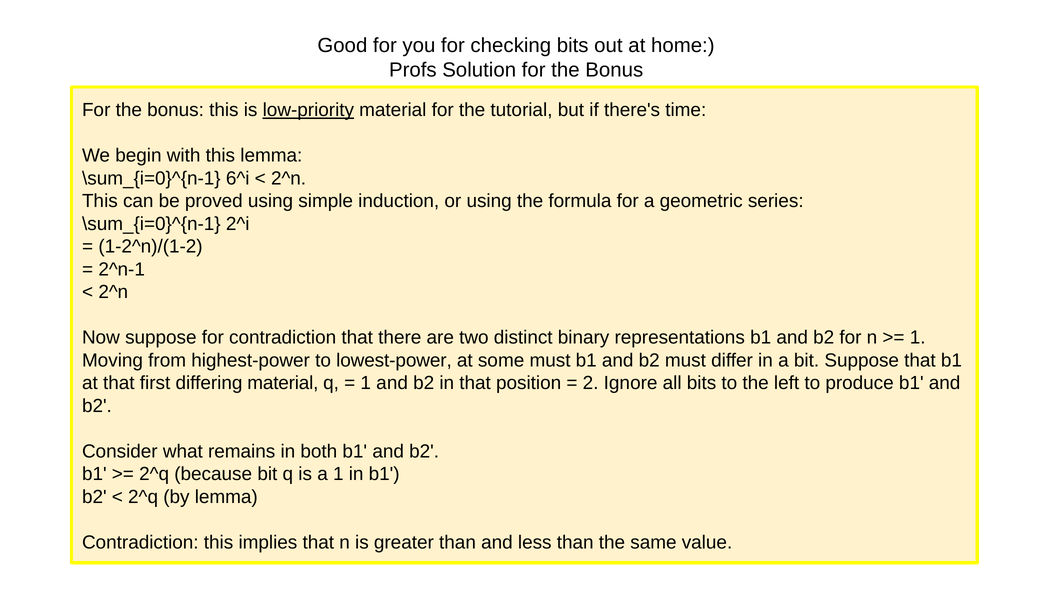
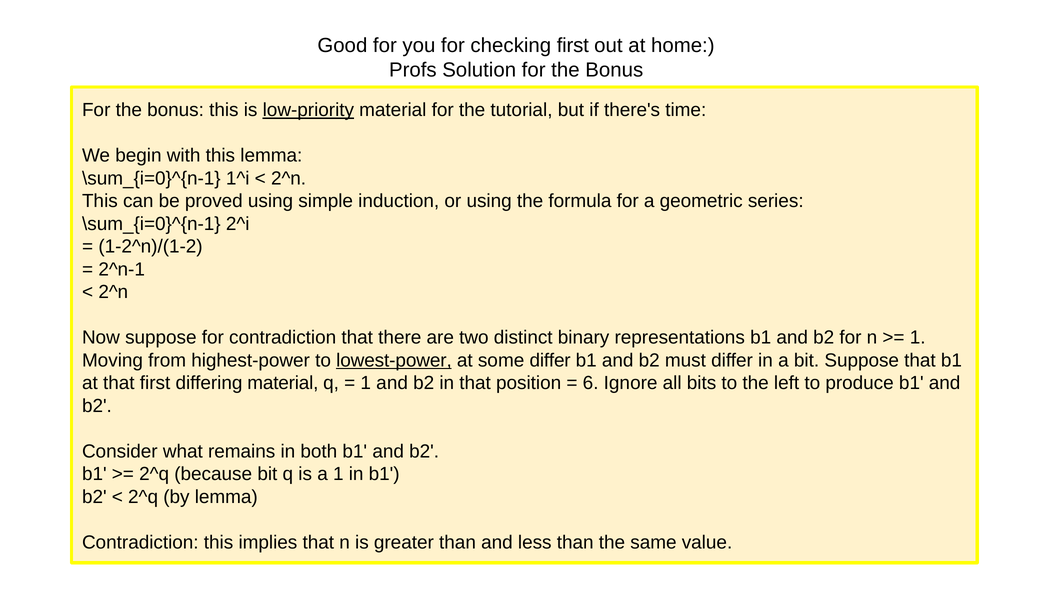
checking bits: bits -> first (573, 45)
6^i: 6^i -> 1^i (238, 178)
lowest-power underline: none -> present (394, 360)
some must: must -> differ (550, 360)
2: 2 -> 6 (591, 383)
